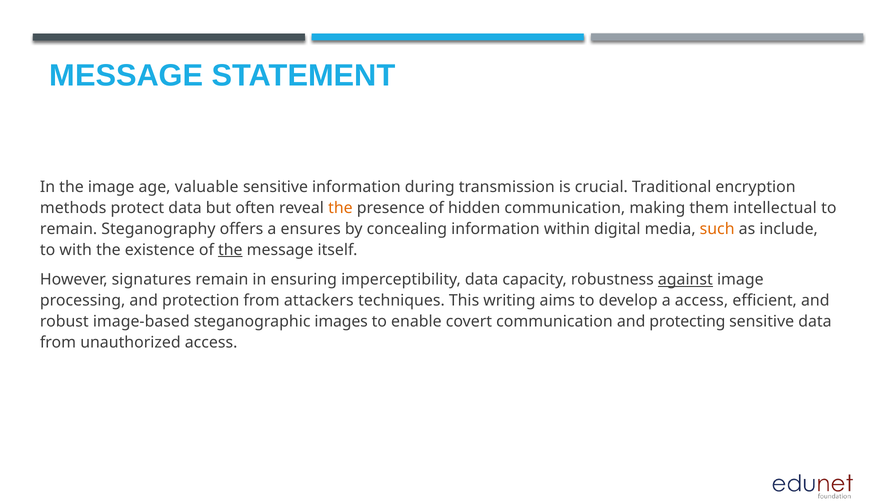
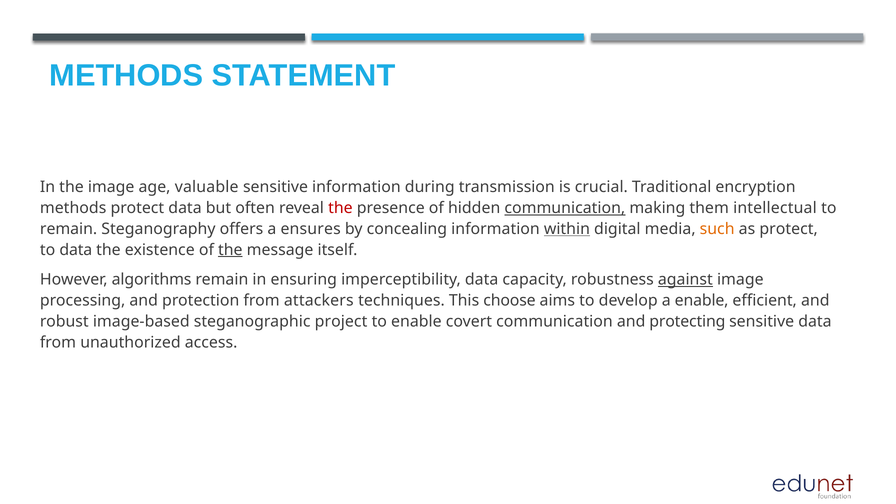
MESSAGE: MESSAGE -> METHODS (126, 76)
the colour: orange -> red (340, 208)
communication underline: none -> present (565, 208)
within underline: none -> present (567, 229)
as include: include -> protect (789, 229)
to with: with -> data (76, 250)
signatures: signatures -> algorithms (152, 280)
writing: writing -> choose (509, 301)
a access: access -> enable (702, 301)
images: images -> project (341, 321)
